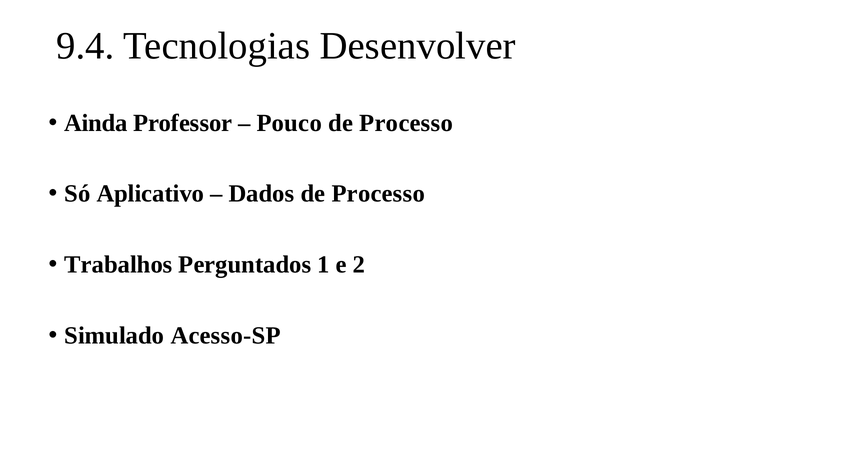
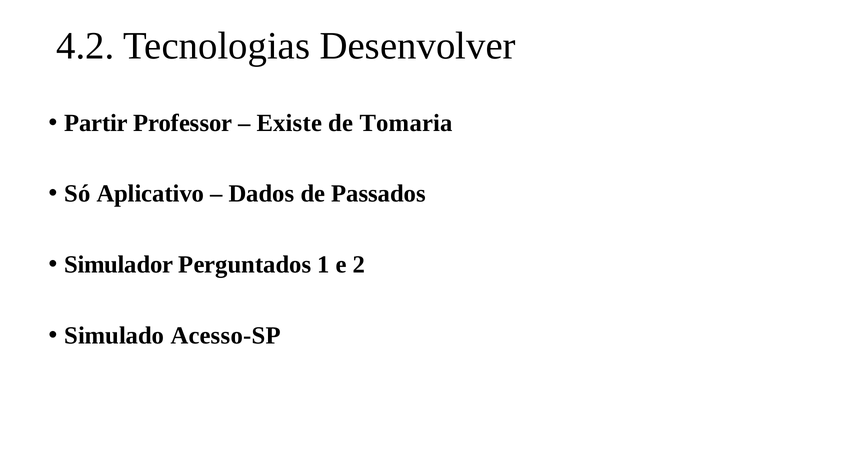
9.4: 9.4 -> 4.2 (85, 46)
Ainda: Ainda -> Partir (96, 123)
Pouco: Pouco -> Existe (289, 123)
Processo: Processo -> Tomaria (406, 123)
Processo: Processo -> Passados (378, 194)
Trabalhos: Trabalhos -> Simulador (119, 265)
